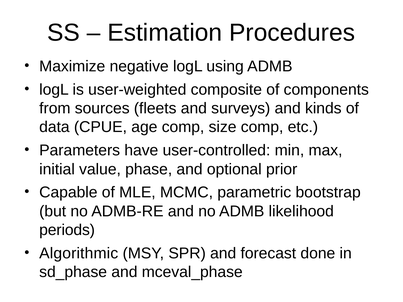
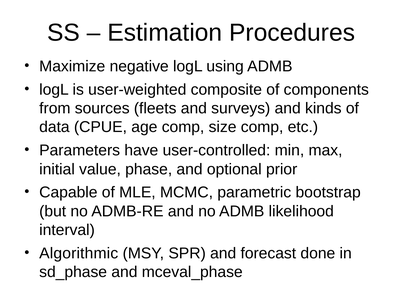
periods: periods -> interval (67, 230)
